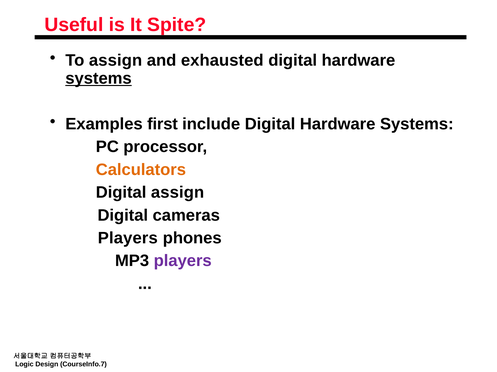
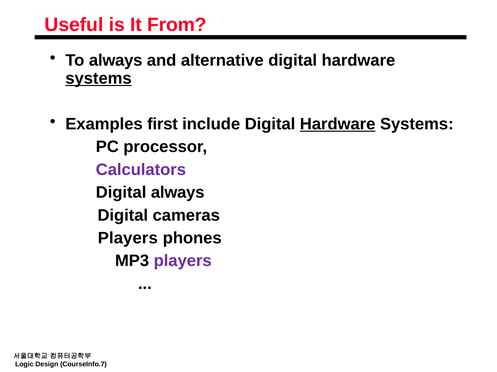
Spite: Spite -> From (177, 25)
To assign: assign -> always (116, 61)
exhausted: exhausted -> alternative (222, 61)
Hardware underline: none -> present (338, 124)
Calculators colour: orange -> purple (141, 170)
Digital assign: assign -> always (178, 193)
